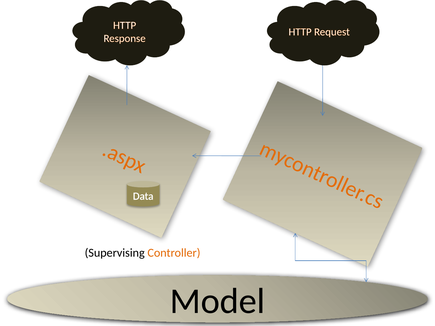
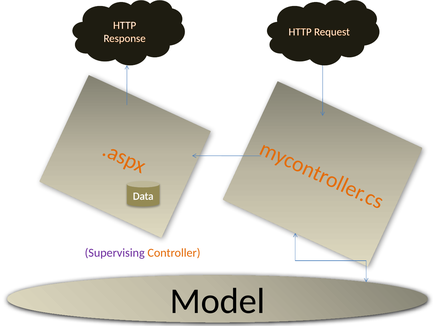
Supervising colour: black -> purple (115, 253)
